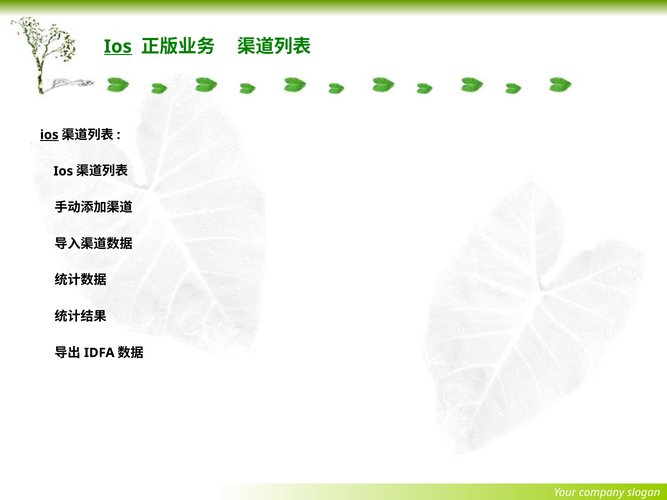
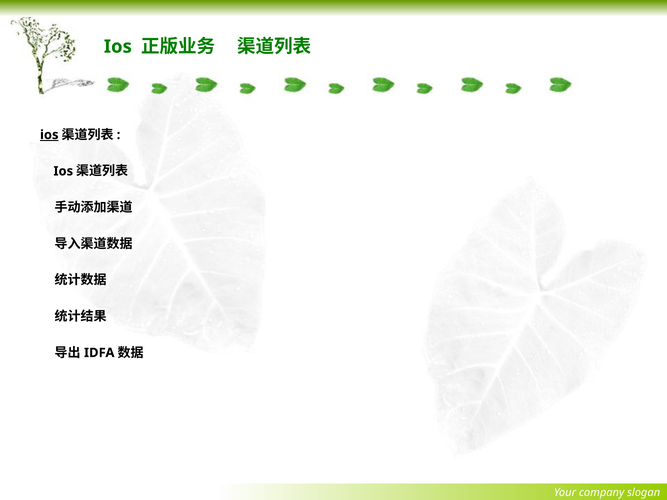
Ios underline: present -> none (118, 47)
